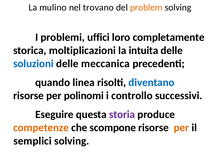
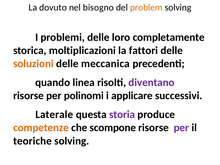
mulino: mulino -> dovuto (53, 7)
trovano: trovano -> bisogno (98, 7)
problemi uffici: uffici -> delle (98, 37)
intuita: intuita -> fattori (143, 50)
soluzioni colour: blue -> orange (33, 64)
diventano colour: blue -> purple (151, 82)
controllo: controllo -> applicare (132, 96)
Eseguire: Eseguire -> Laterale (54, 114)
per colour: orange -> purple (181, 128)
semplici: semplici -> teoriche (32, 141)
